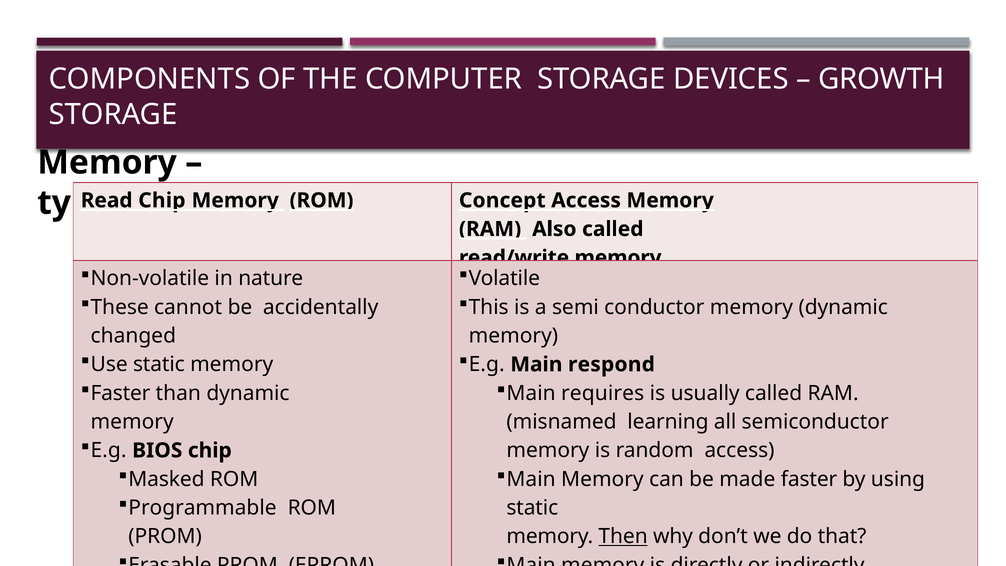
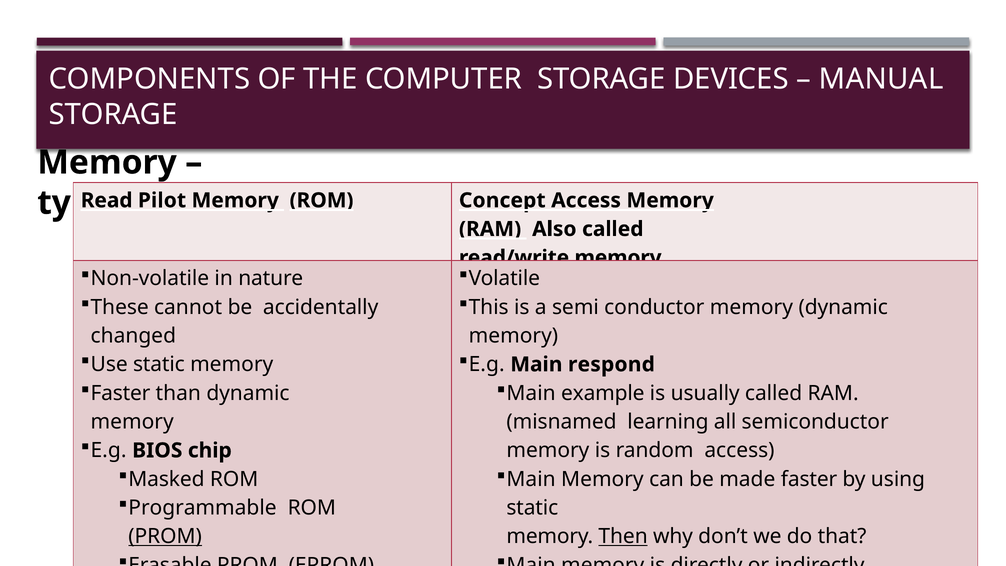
GROWTH: GROWTH -> MANUAL (881, 79)
Chip: Chip -> Pilot (162, 200)
requires: requires -> example (603, 393)
PROM underline: none -> present (165, 536)
